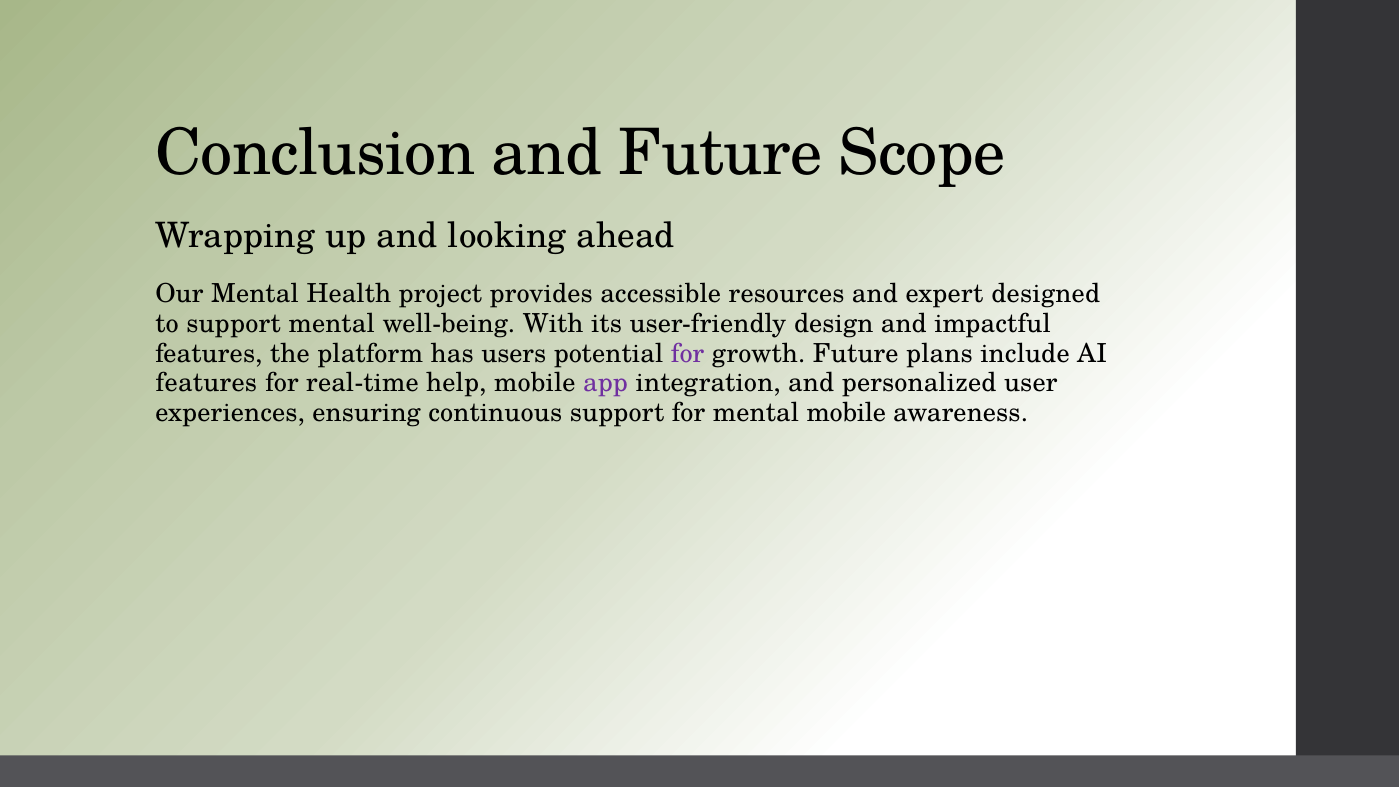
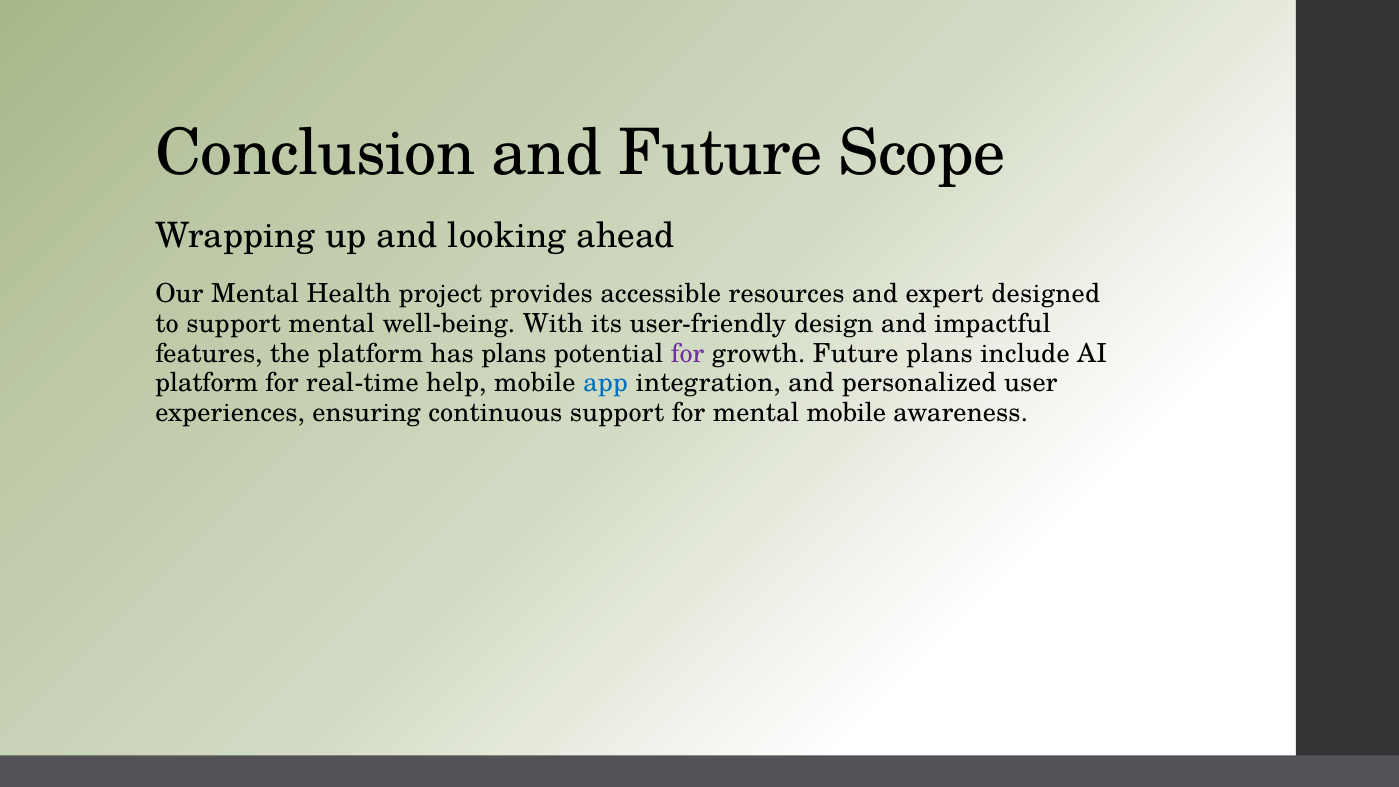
has users: users -> plans (514, 353)
features: features -> platform (207, 383)
app colour: purple -> blue (606, 383)
